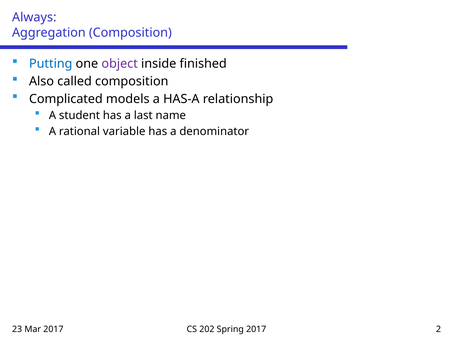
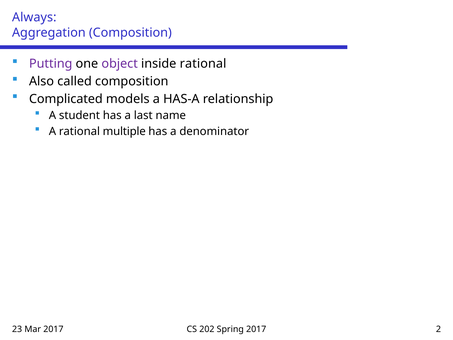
Putting colour: blue -> purple (51, 64)
inside finished: finished -> rational (203, 64)
variable: variable -> multiple (124, 131)
